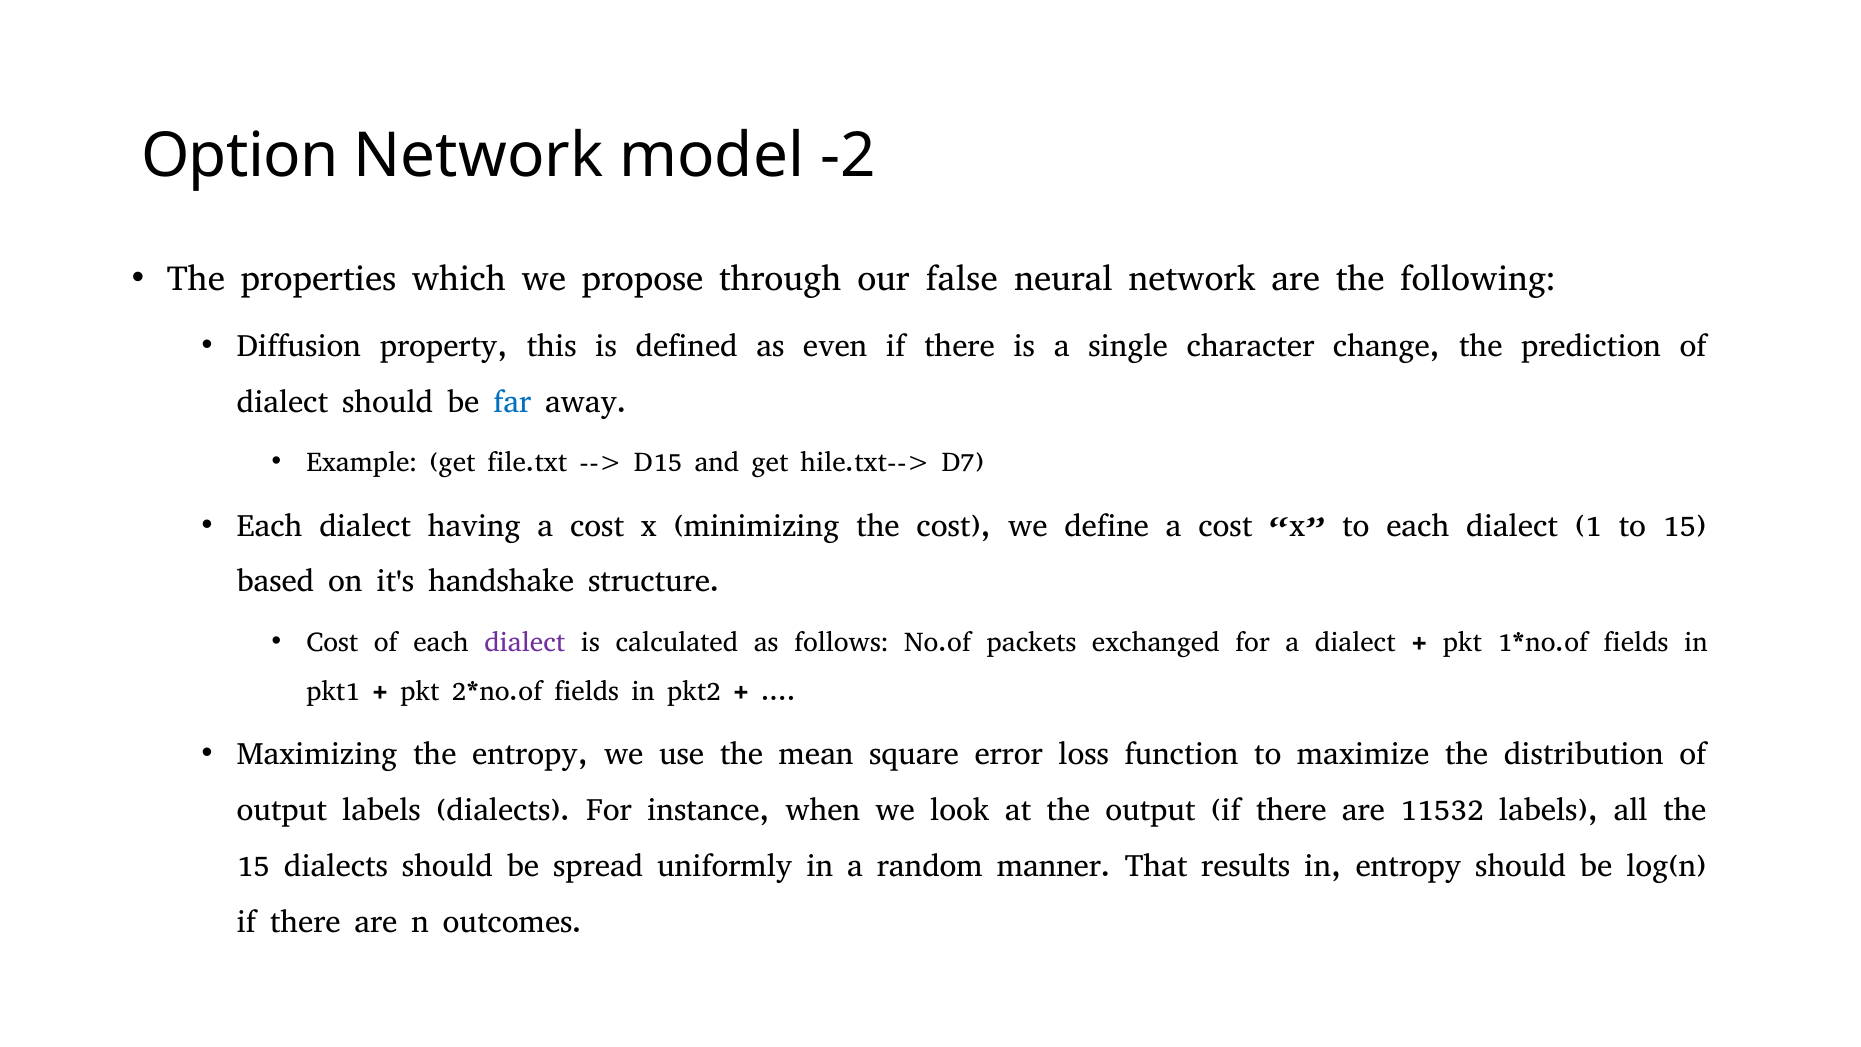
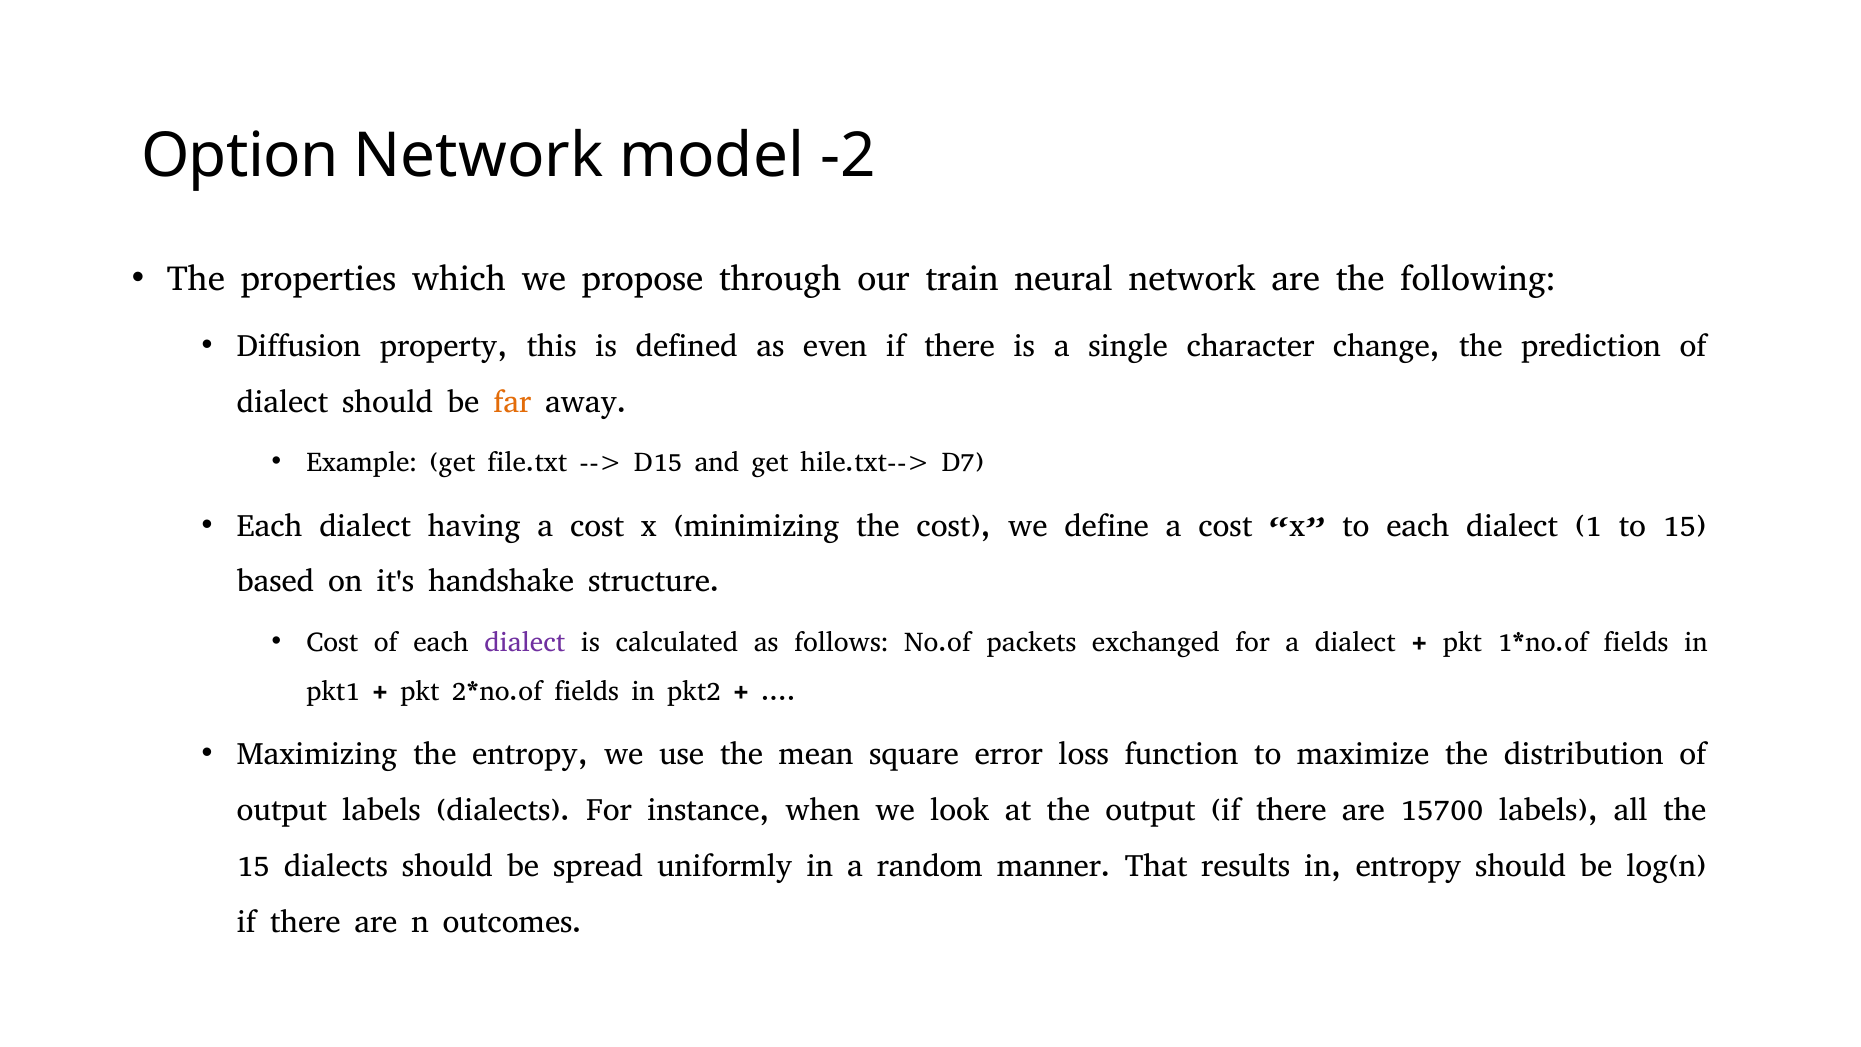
false: false -> train (962, 279)
far colour: blue -> orange (512, 402)
11532: 11532 -> 15700 (1442, 810)
